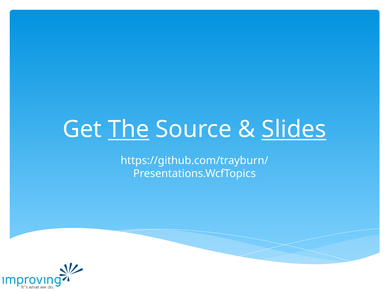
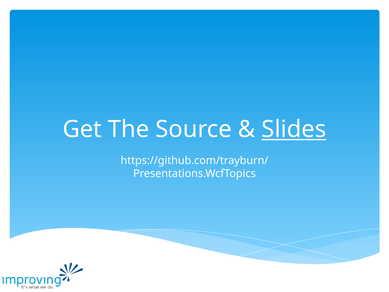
The underline: present -> none (129, 129)
